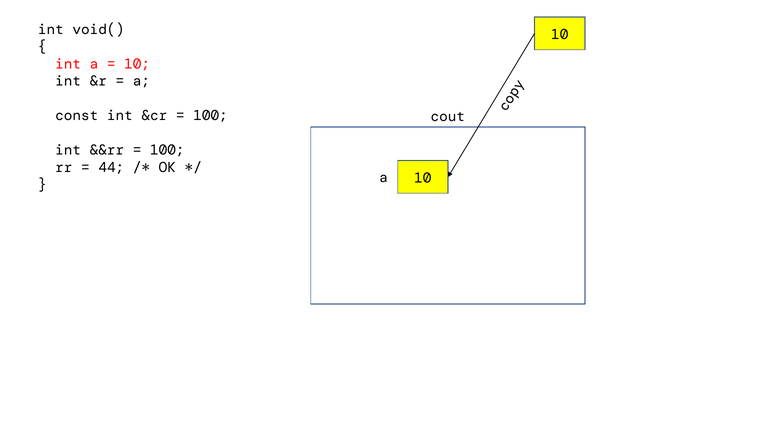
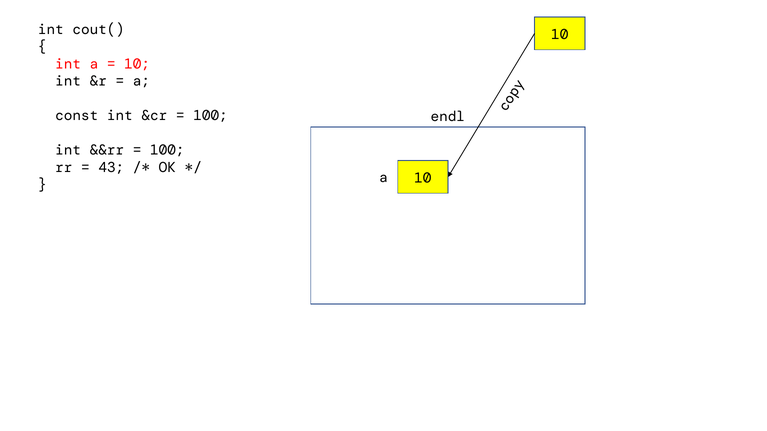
void(: void( -> cout( (98, 29)
cout: cout -> endl (448, 116)
44: 44 -> 43 (111, 167)
